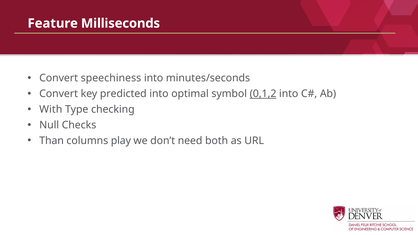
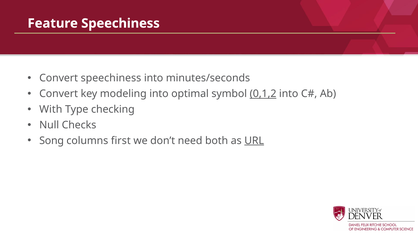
Feature Milliseconds: Milliseconds -> Speechiness (120, 23)
predicted: predicted -> modeling (123, 94)
Than: Than -> Song (52, 141)
play: play -> first (121, 141)
URL underline: none -> present (254, 141)
